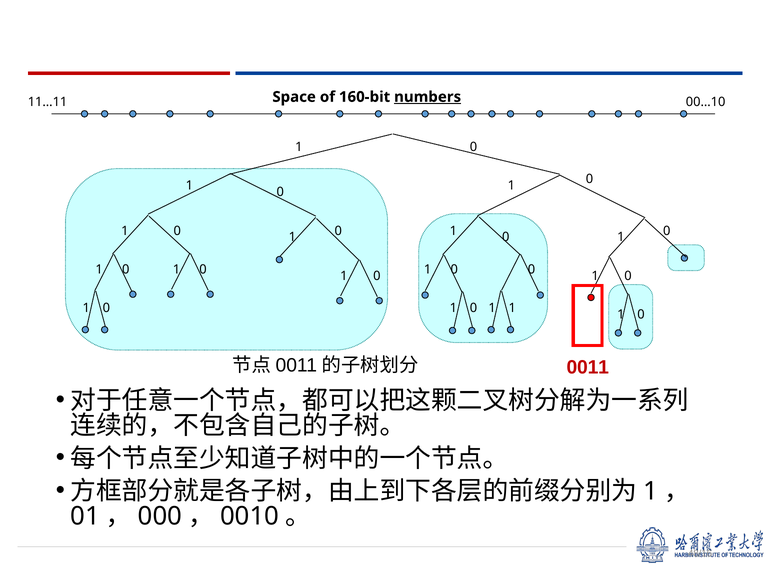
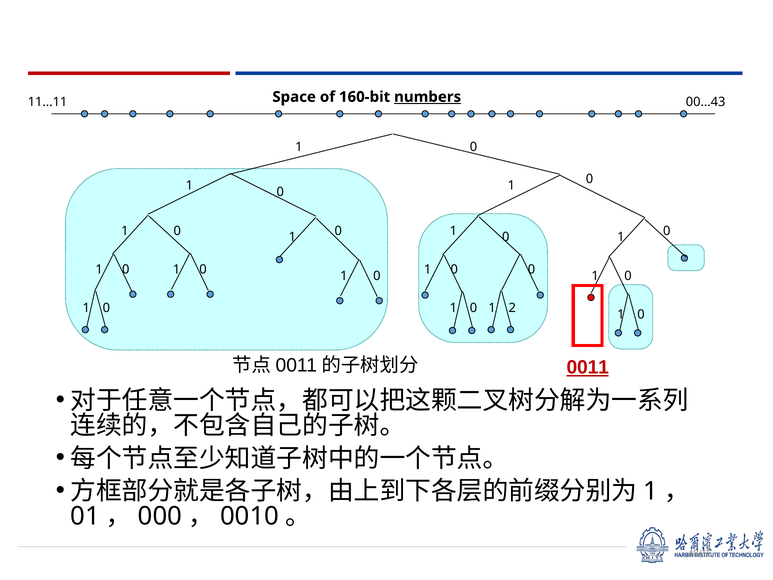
00…10: 00…10 -> 00…43 (706, 102)
0 1: 1 -> 2 (512, 308)
0011 underline: none -> present (588, 367)
